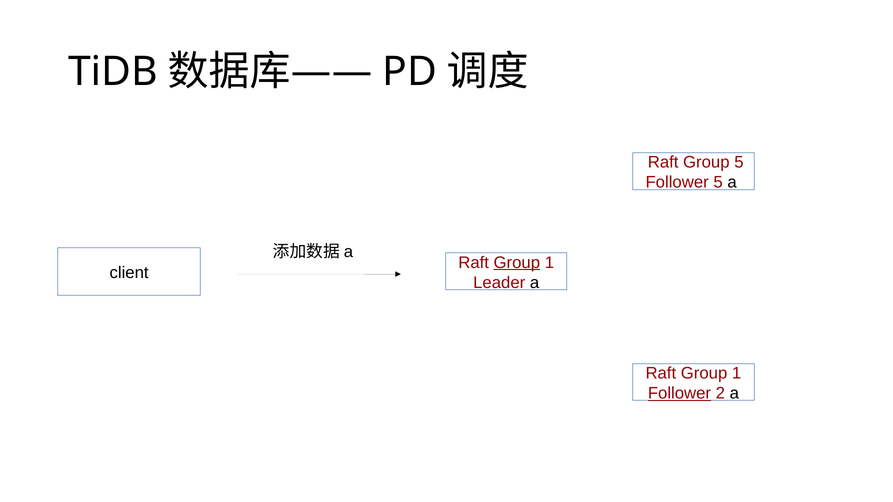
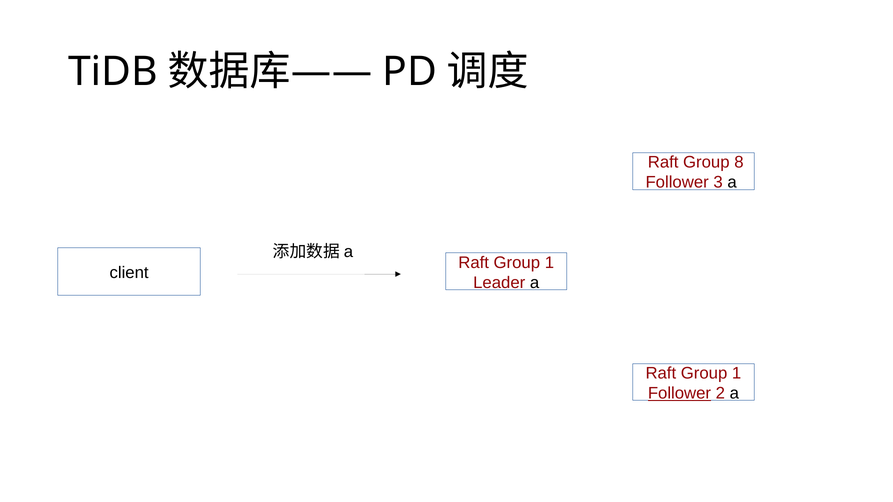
Group 5: 5 -> 8 (739, 162)
Follower 5: 5 -> 3 (718, 183)
Group underline: present -> none (517, 263)
